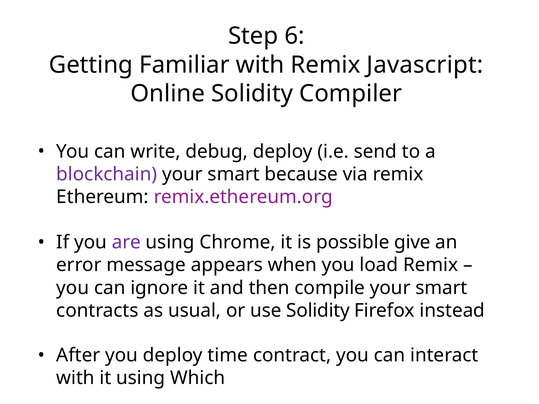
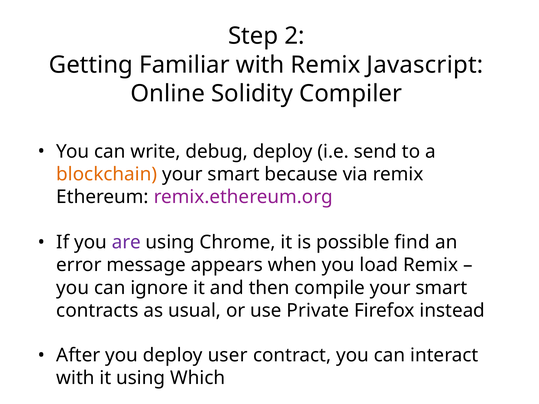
6: 6 -> 2 (295, 36)
blockchain colour: purple -> orange (107, 174)
give: give -> find (412, 243)
use Solidity: Solidity -> Private (318, 311)
time: time -> user (228, 356)
